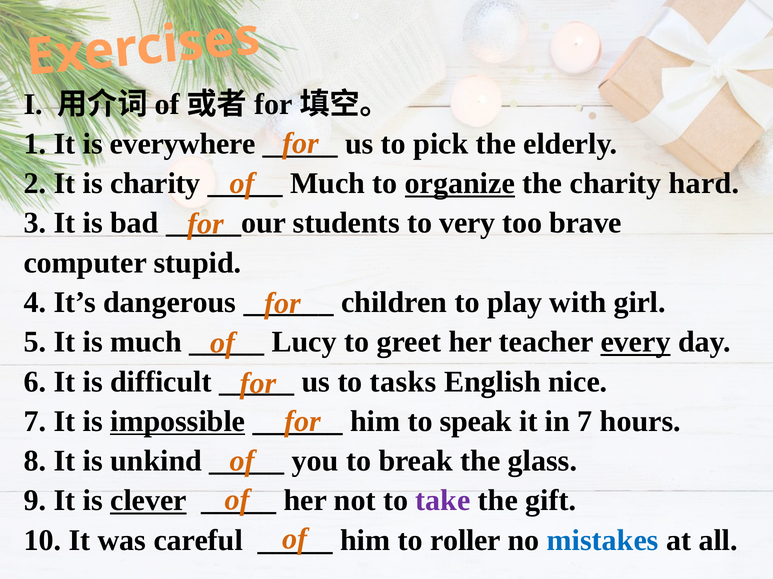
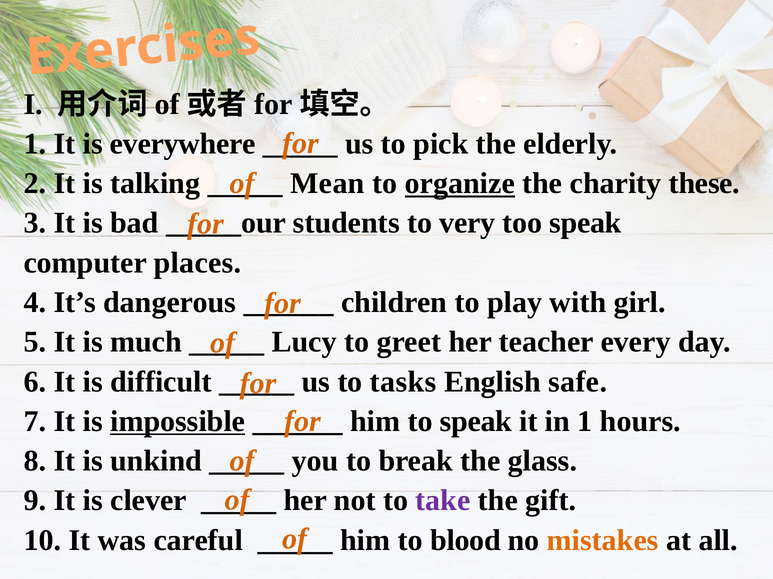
is charity: charity -> talking (155, 184)
Much: Much -> Mean (327, 184)
hard: hard -> these (704, 184)
too brave: brave -> speak (586, 223)
stupid: stupid -> places (197, 263)
every underline: present -> none (636, 342)
nice: nice -> safe (578, 382)
in 7: 7 -> 1 (585, 422)
clever underline: present -> none (148, 501)
roller: roller -> blood (465, 541)
mistakes colour: blue -> orange (603, 541)
